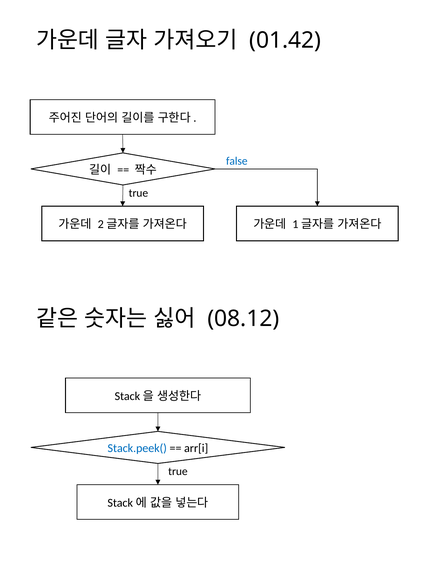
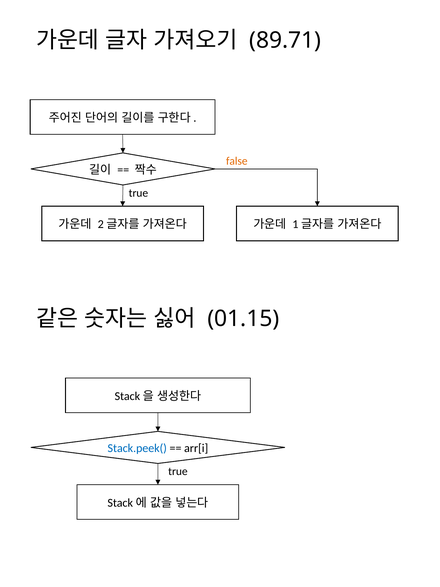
01.42: 01.42 -> 89.71 (285, 40)
false colour: blue -> orange (237, 161)
08.12: 08.12 -> 01.15 (243, 318)
